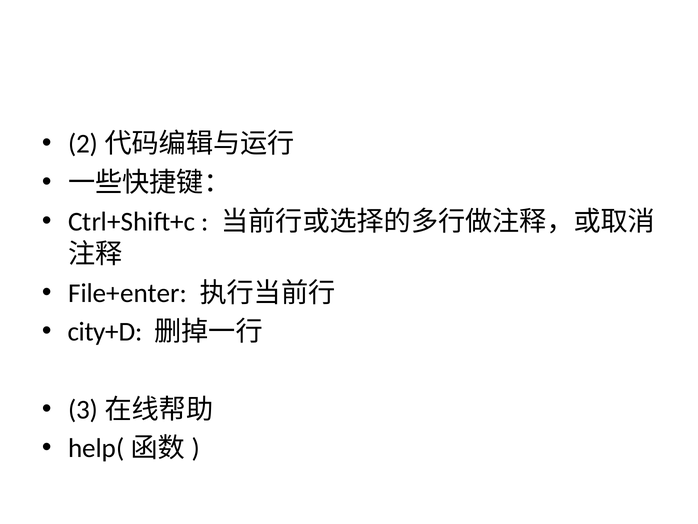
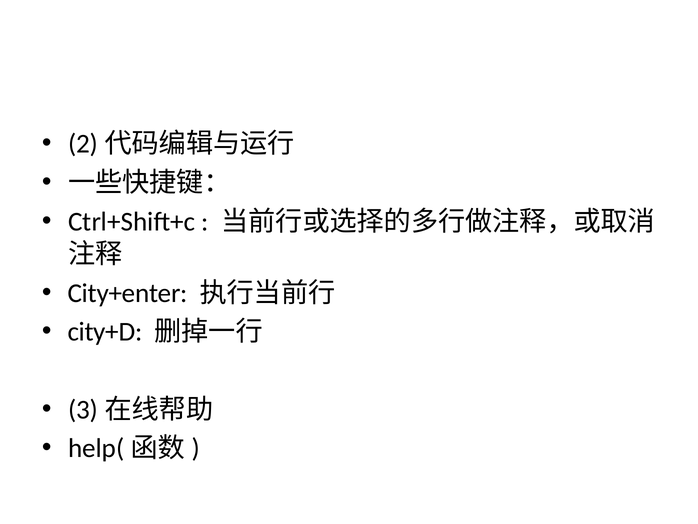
File+enter: File+enter -> City+enter (128, 293)
